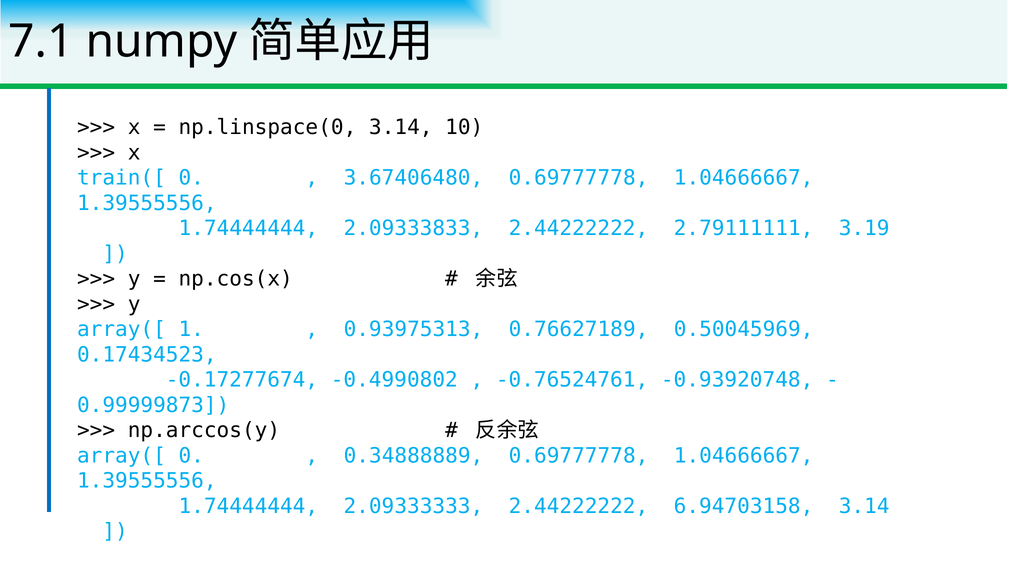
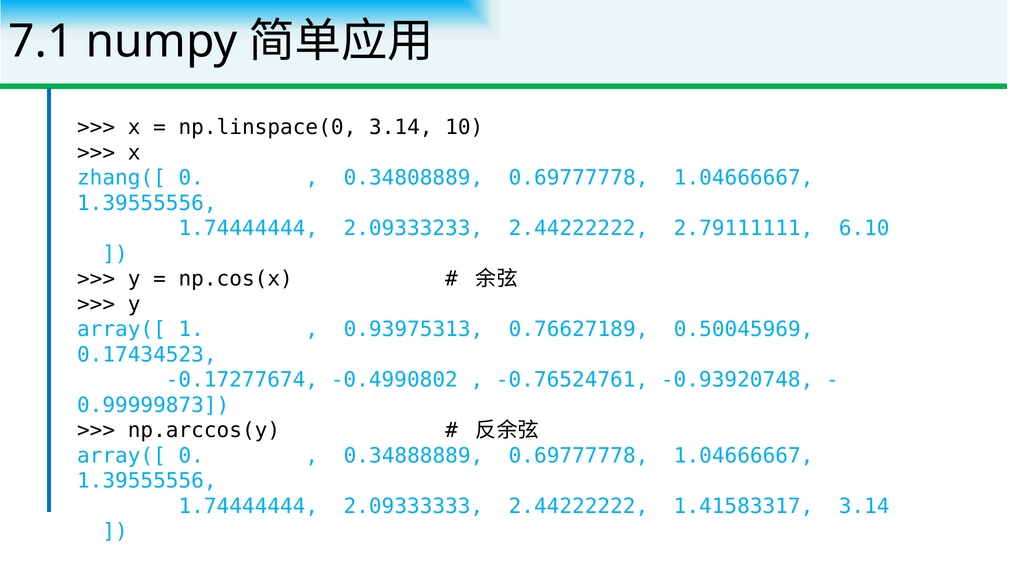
train([: train([ -> zhang([ (121, 178)
3.67406480: 3.67406480 -> 0.34808889 (413, 178)
2.09333833: 2.09333833 -> 2.09333233 (413, 228)
3.19: 3.19 -> 6.10 (864, 228)
6.94703158: 6.94703158 -> 1.41583317 (744, 506)
